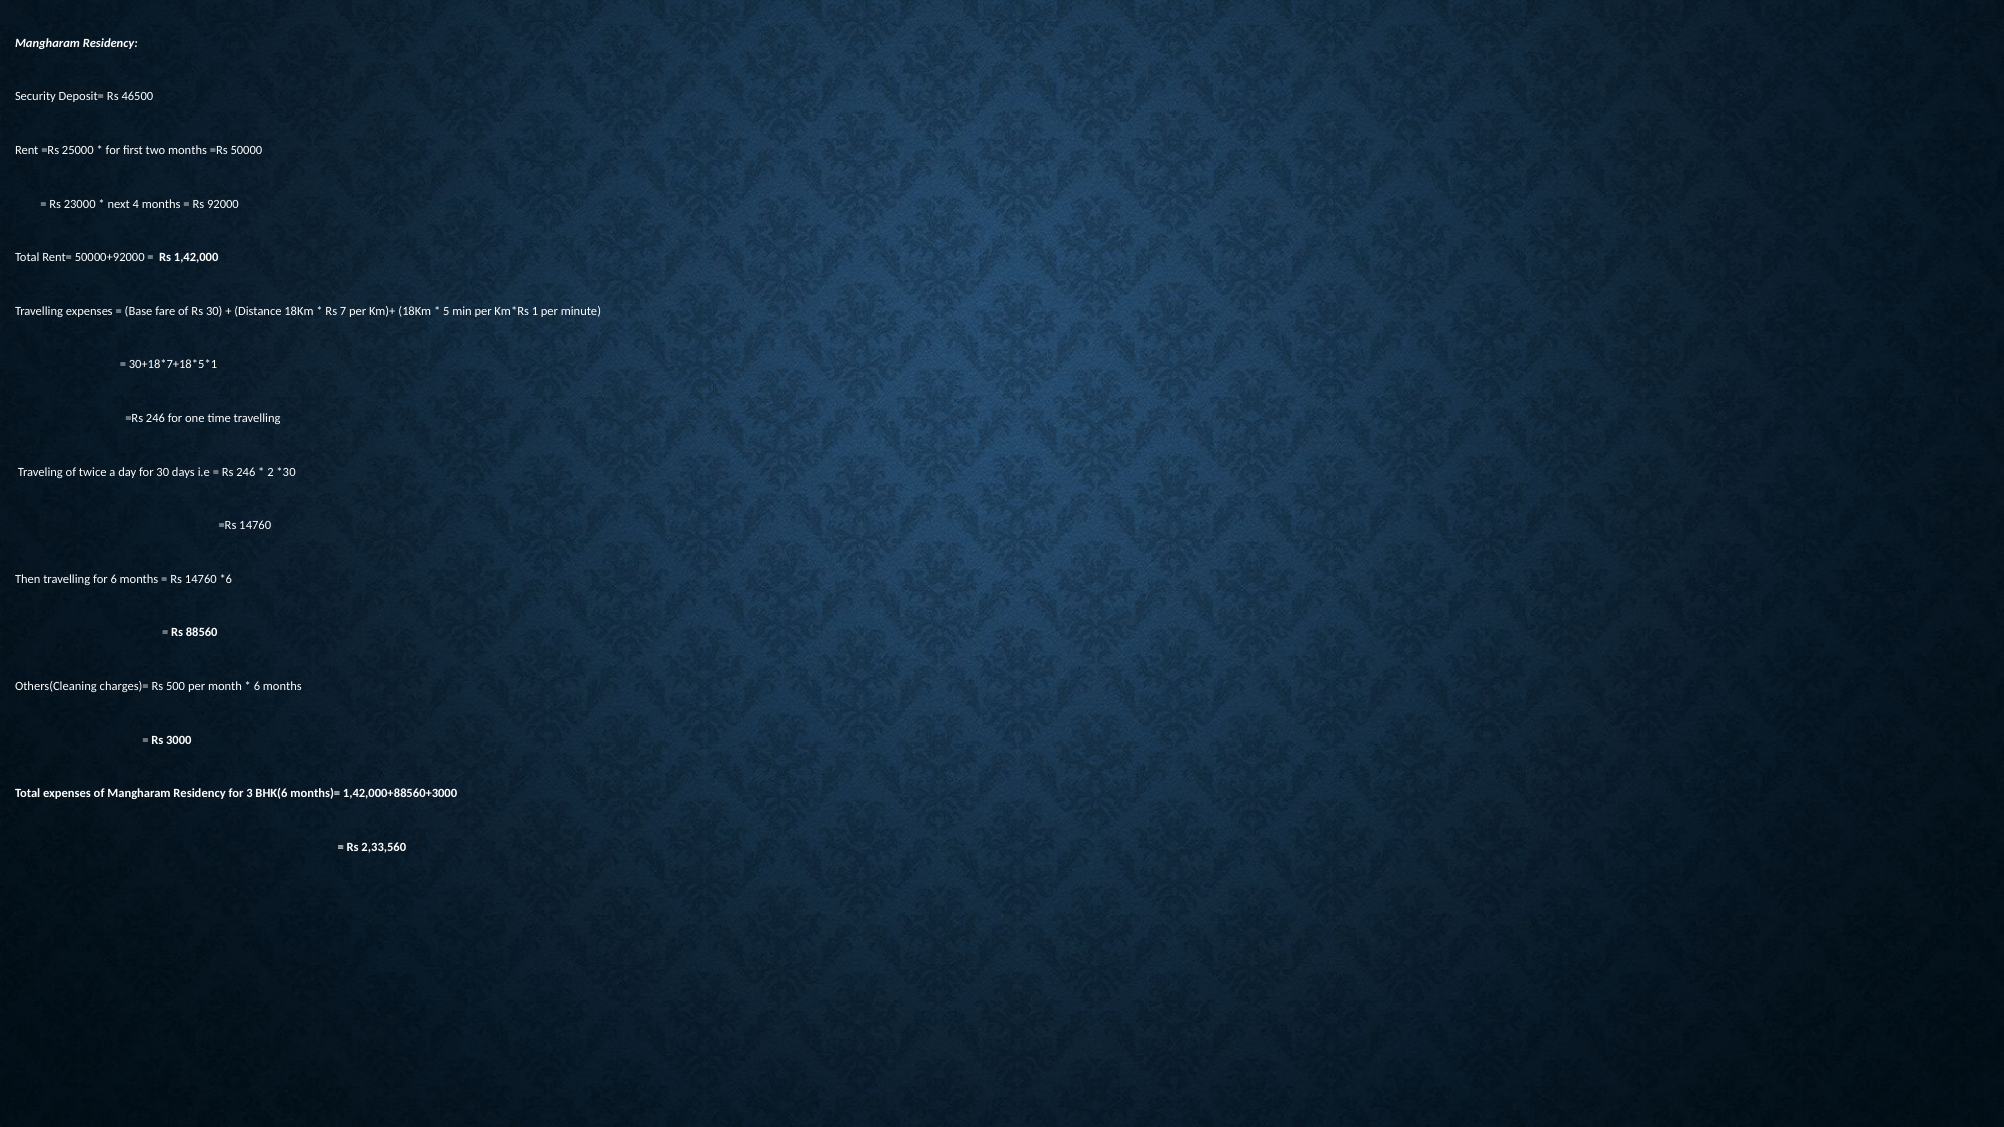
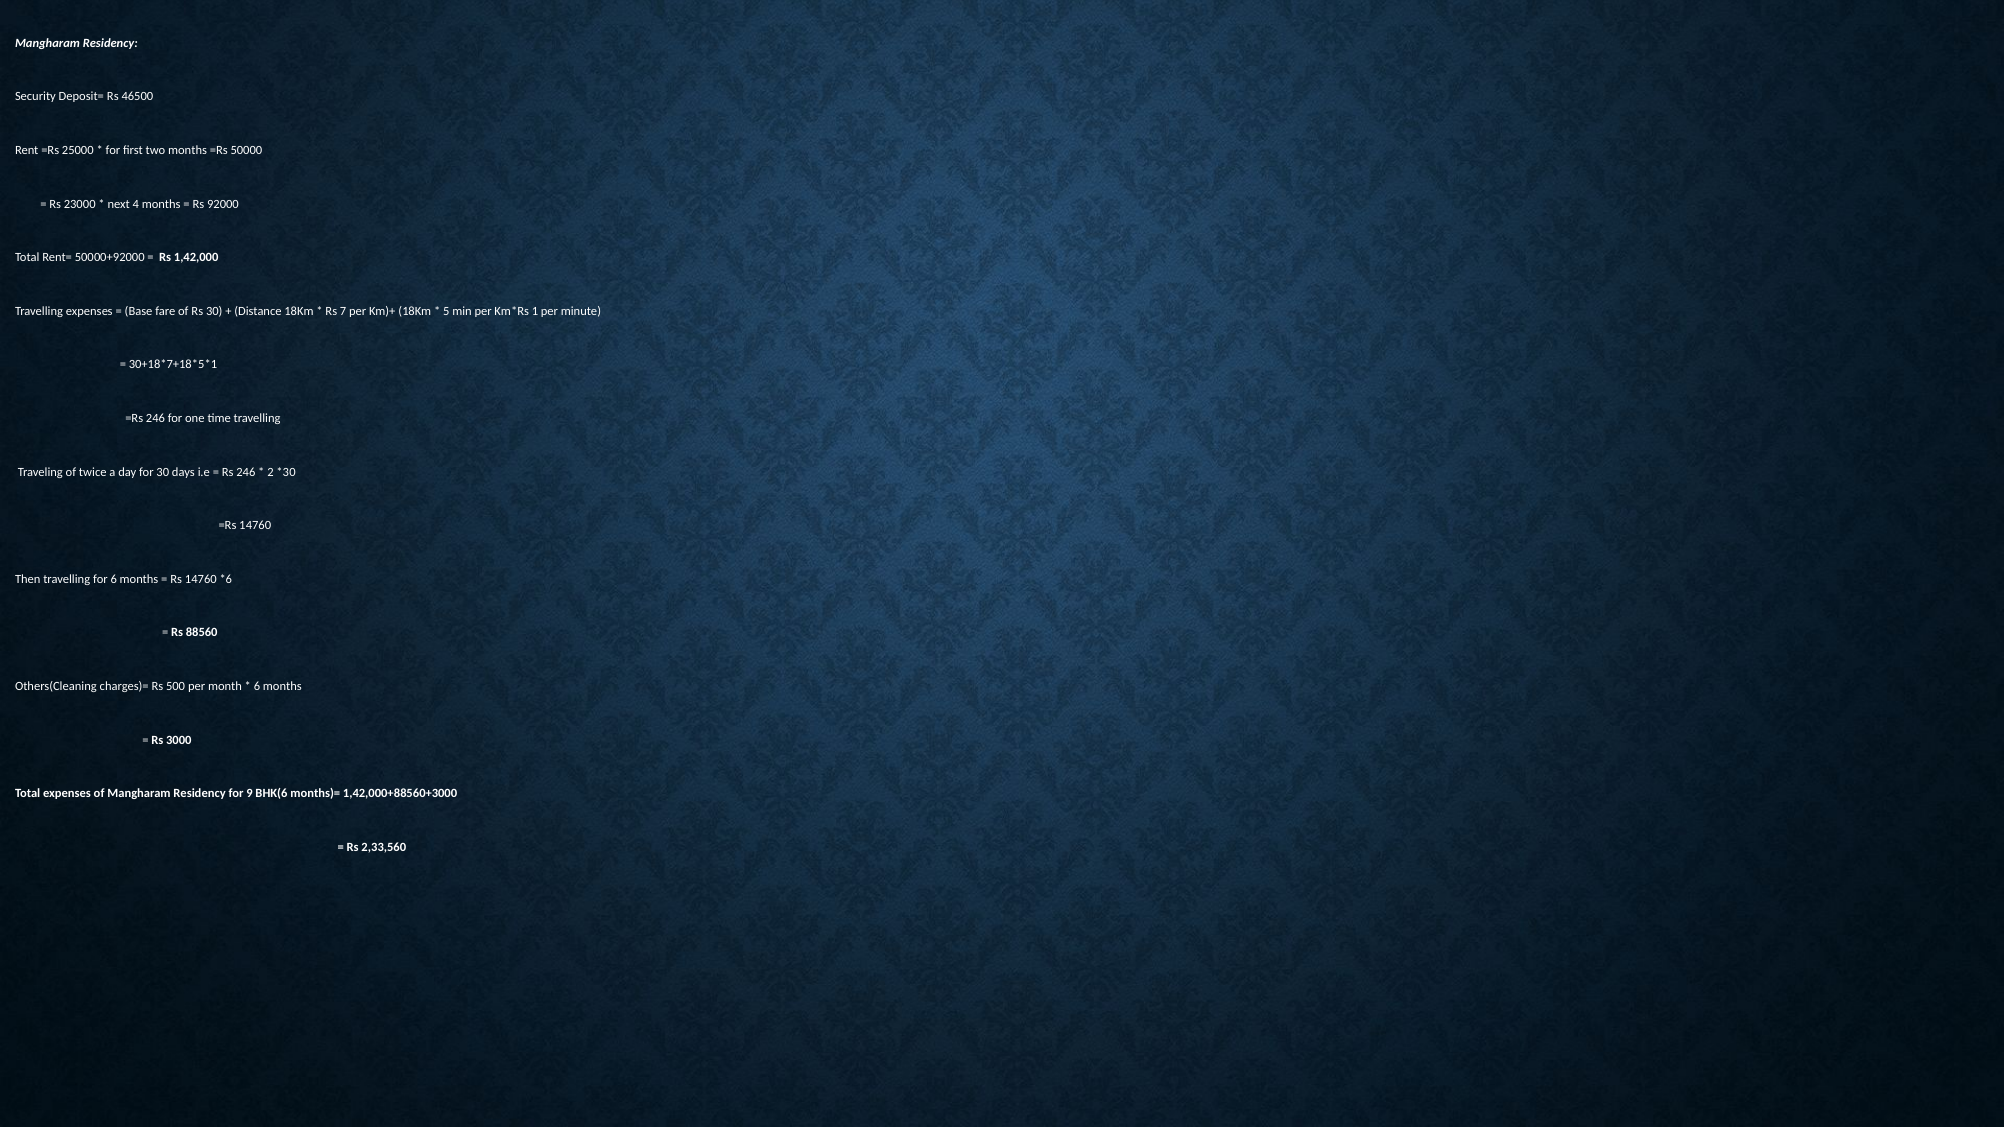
3: 3 -> 9 (249, 794)
